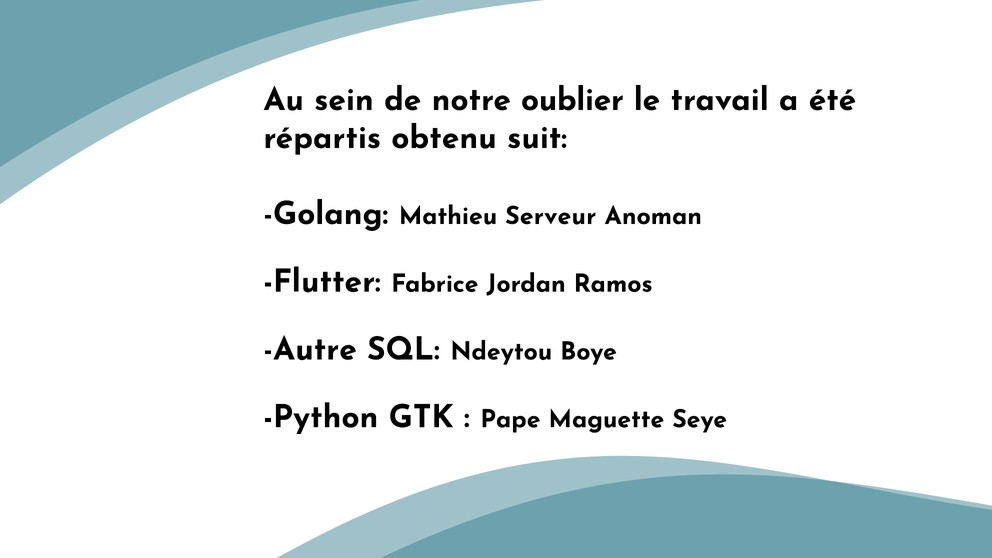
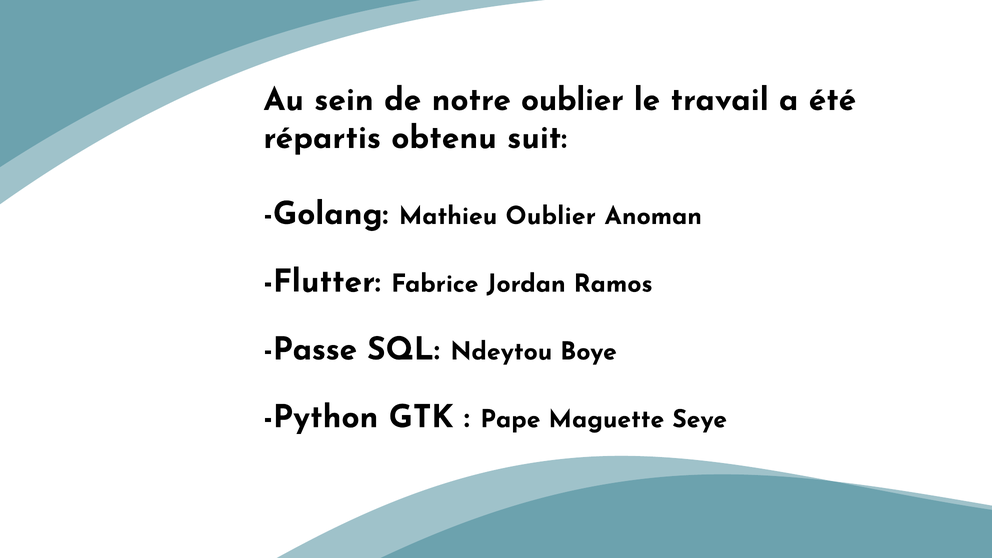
Mathieu Serveur: Serveur -> Oublier (551, 216)
Autre: Autre -> Passe (310, 349)
